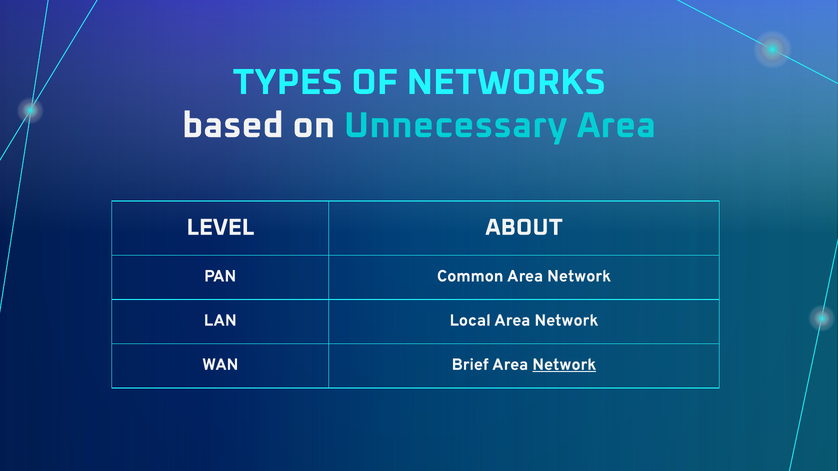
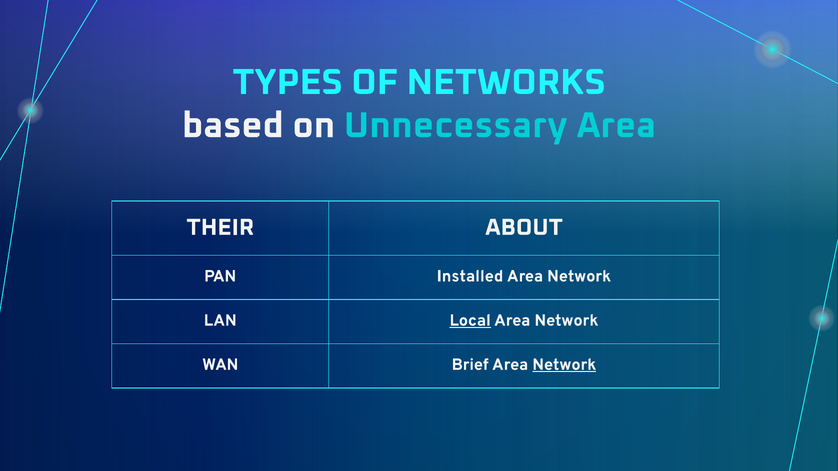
LEVEL: LEVEL -> THEIR (220, 227)
Common: Common -> Installed (470, 276)
Local underline: none -> present (470, 321)
